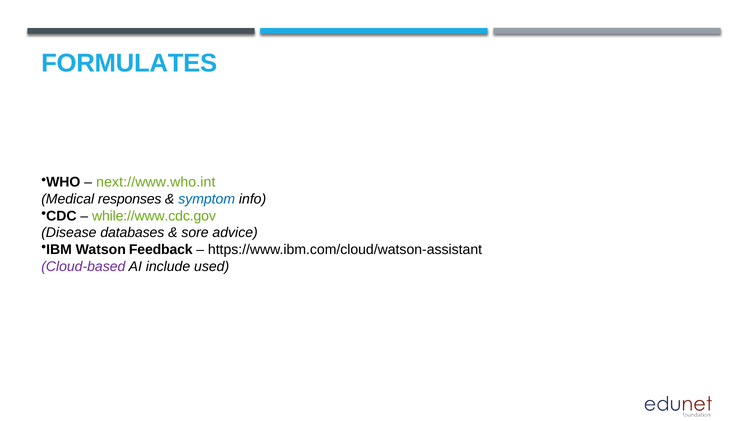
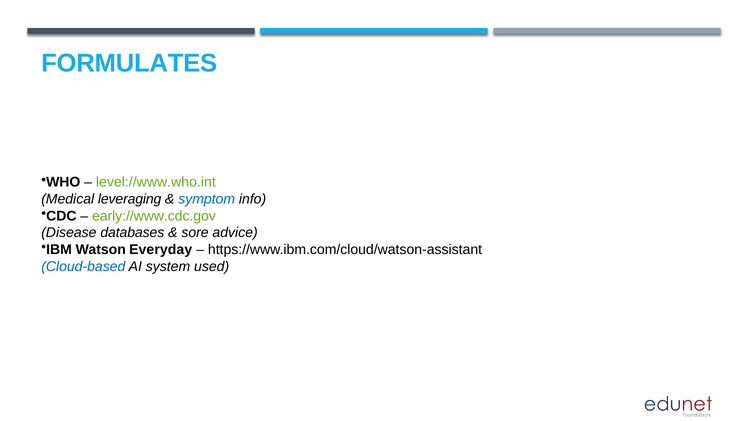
next://www.who.int: next://www.who.int -> level://www.who.int (156, 182)
responses: responses -> leveraging (130, 199)
while://www.cdc.gov: while://www.cdc.gov -> early://www.cdc.gov (154, 216)
Feedback: Feedback -> Everyday (161, 249)
Cloud-based colour: purple -> blue (83, 266)
include: include -> system (168, 266)
